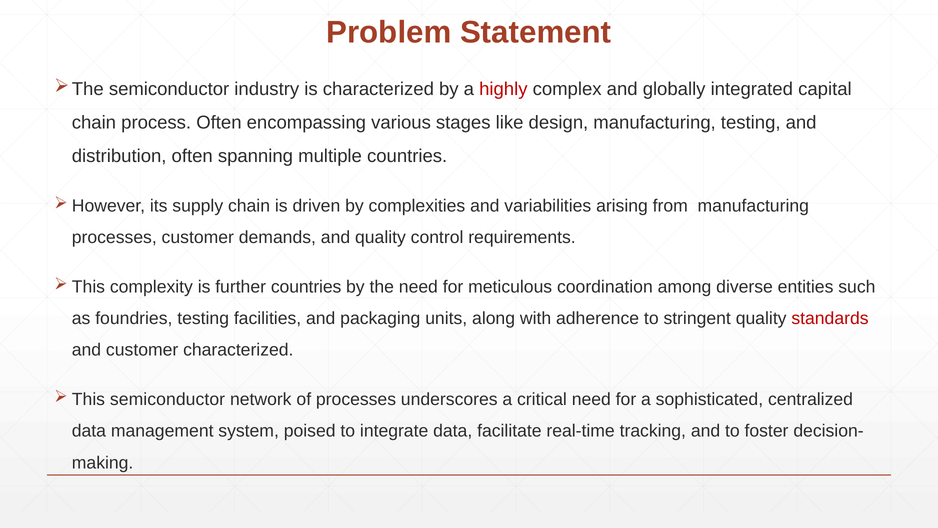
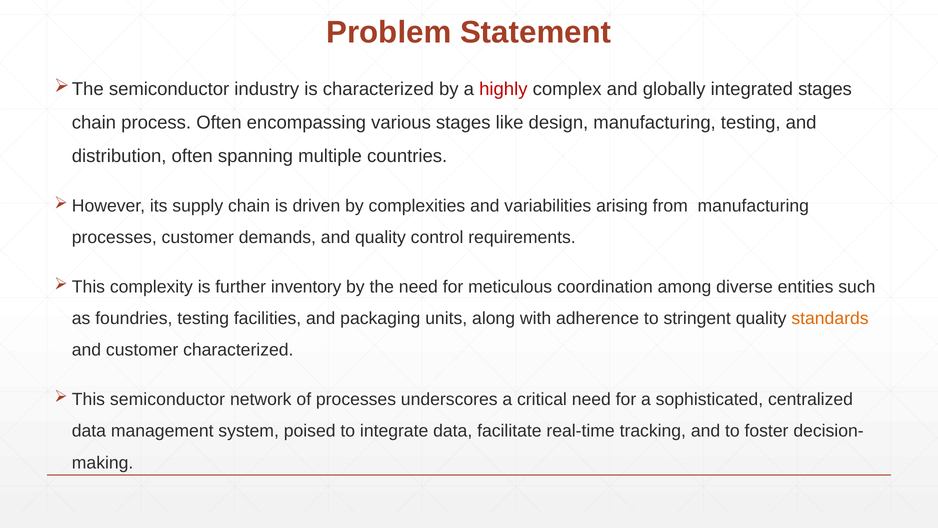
integrated capital: capital -> stages (825, 89)
further countries: countries -> inventory (306, 287)
standards colour: red -> orange (830, 318)
